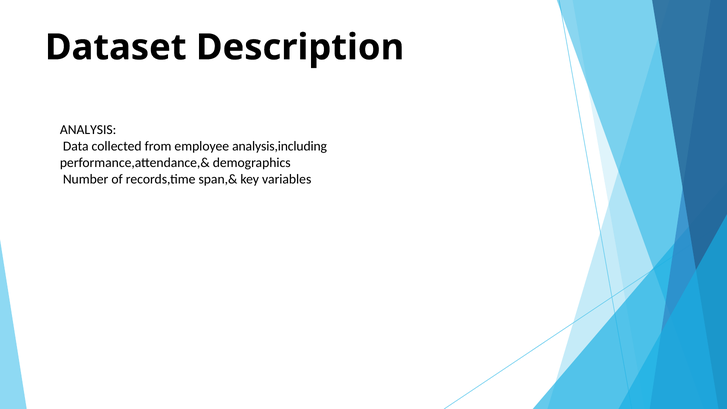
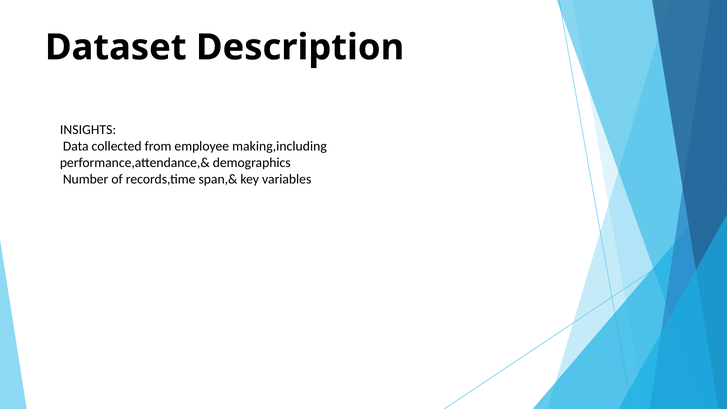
ANALYSIS: ANALYSIS -> INSIGHTS (88, 130)
analysis,including: analysis,including -> making,including (279, 146)
